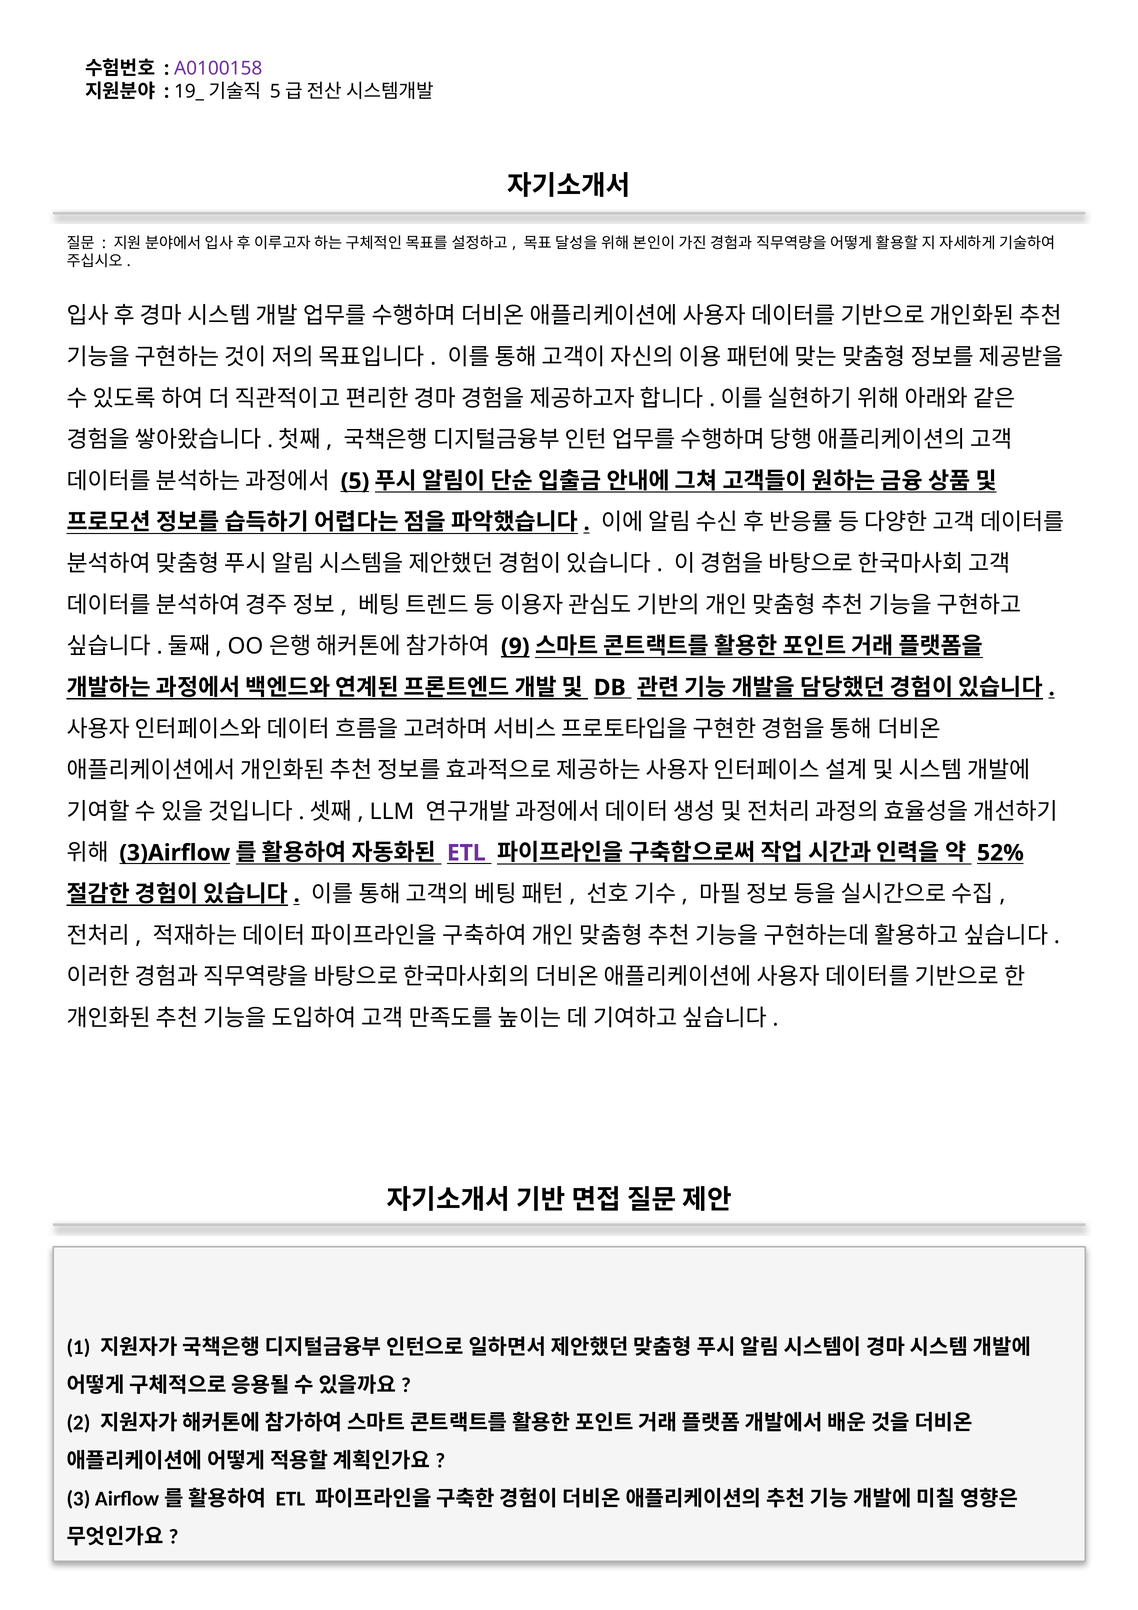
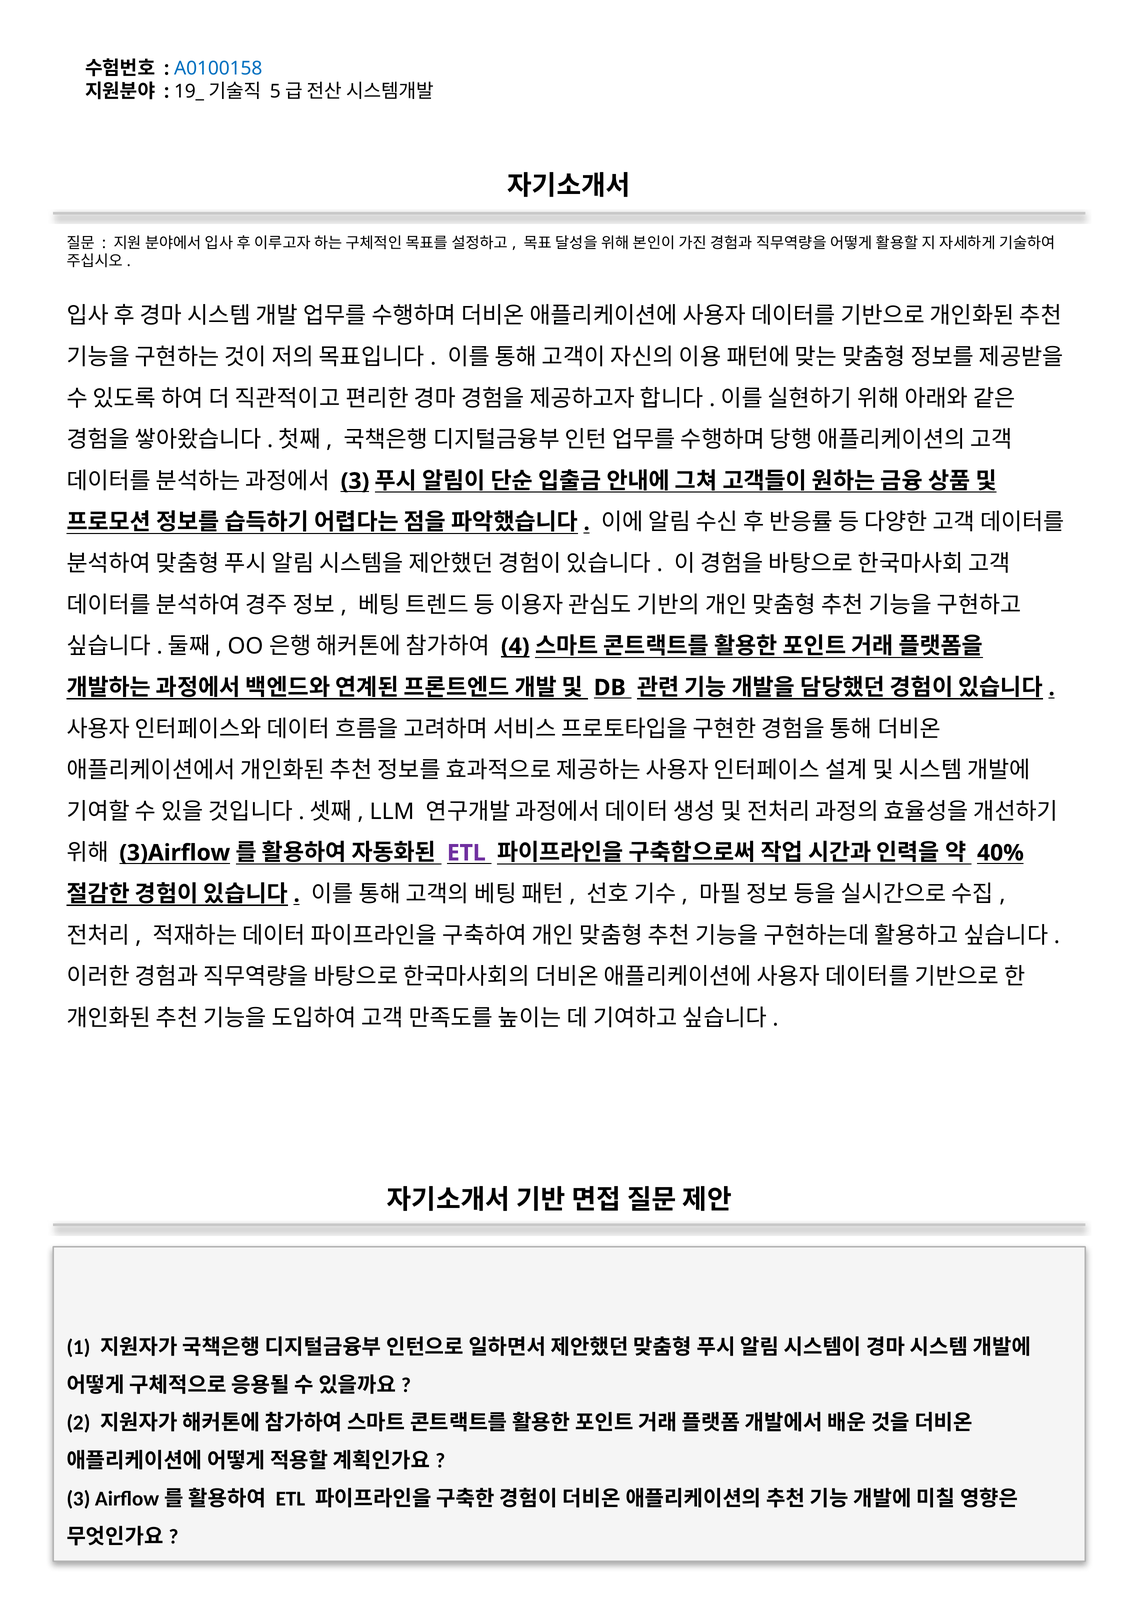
A0100158 colour: purple -> blue (218, 68)
5: 5 -> 3 (355, 481)
9: 9 -> 4 (515, 646)
52%: 52% -> 40% (1000, 853)
